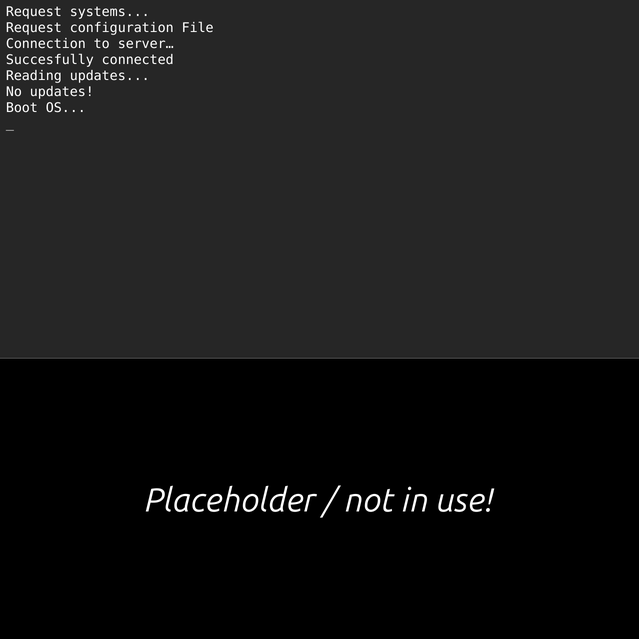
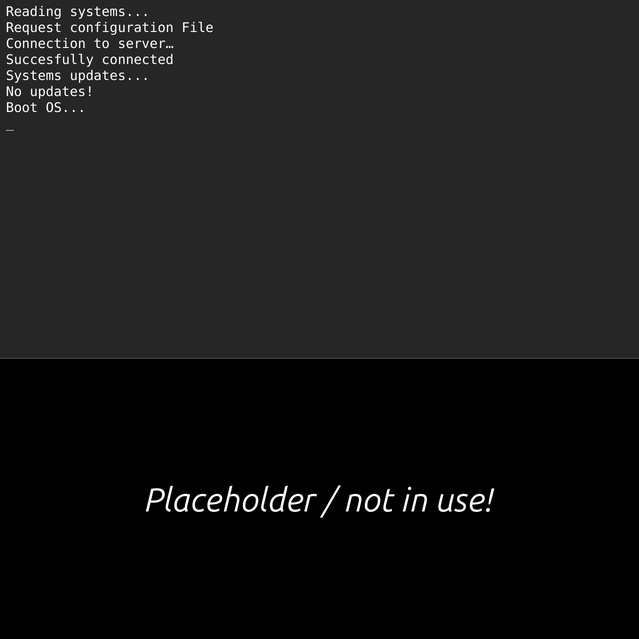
Request: Request -> Reading (34, 12)
Reading: Reading -> Systems (34, 76)
